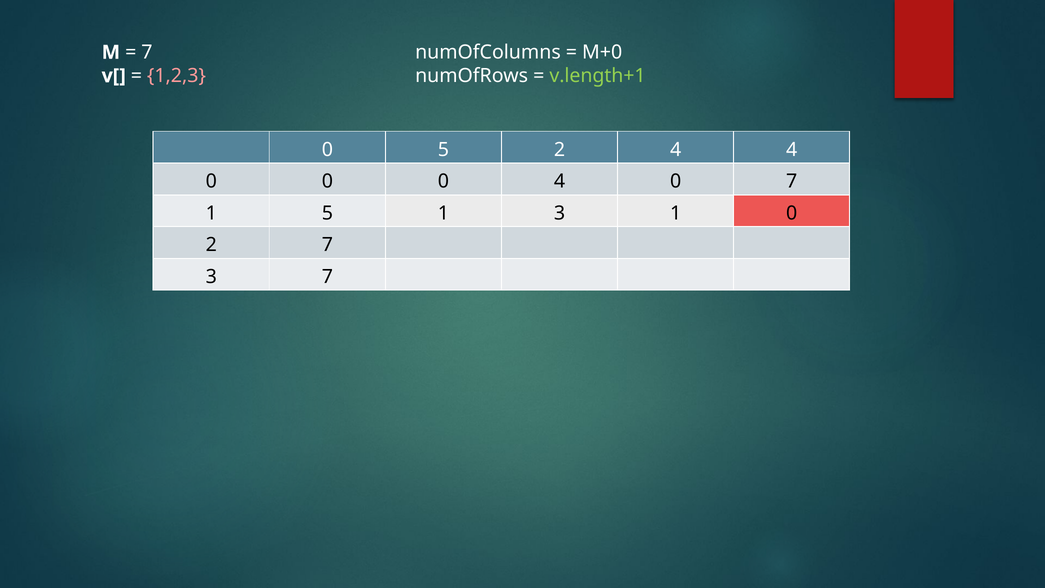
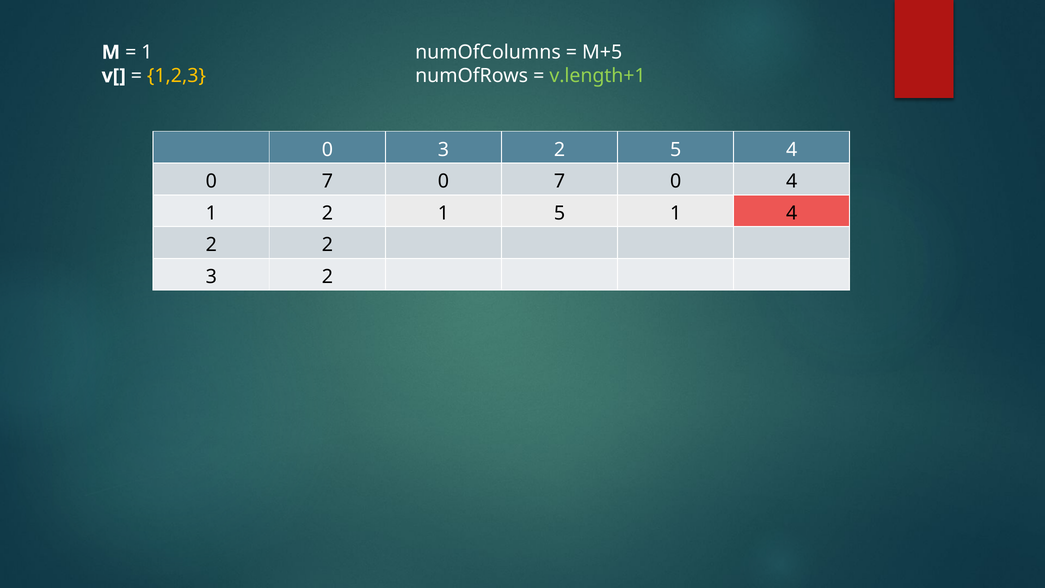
7: 7 -> 1 (147, 52)
M+0: M+0 -> M+5 (602, 52)
1,2,3 colour: pink -> yellow (176, 76)
0 5: 5 -> 3 (443, 150)
2 4: 4 -> 5 (676, 150)
0: 0 -> 7 (327, 181)
4: 4 -> 7 (560, 181)
0 7: 7 -> 4 (792, 181)
1 5: 5 -> 2 (327, 213)
1 3: 3 -> 5 (560, 213)
1 0: 0 -> 4 (792, 213)
2 7: 7 -> 2 (327, 245)
7: 7 -> 2 (327, 277)
